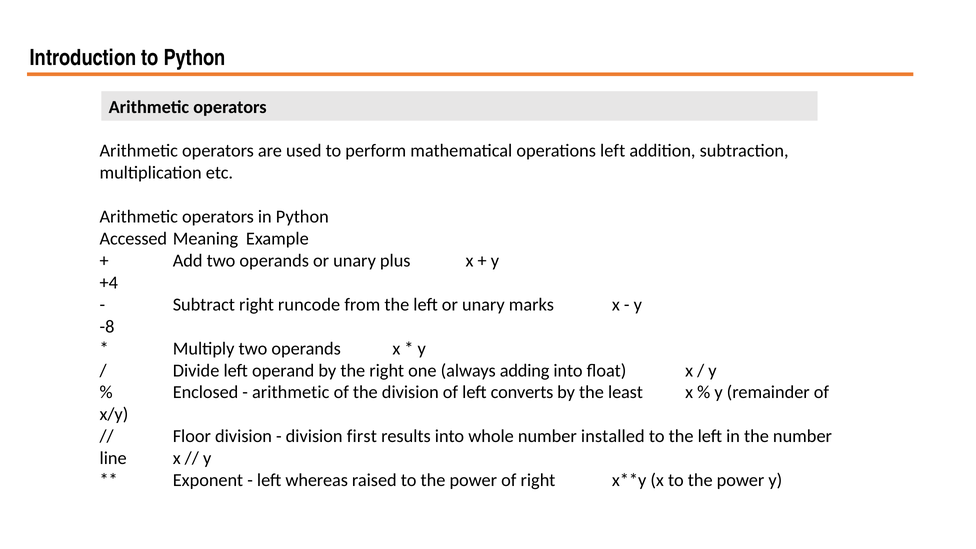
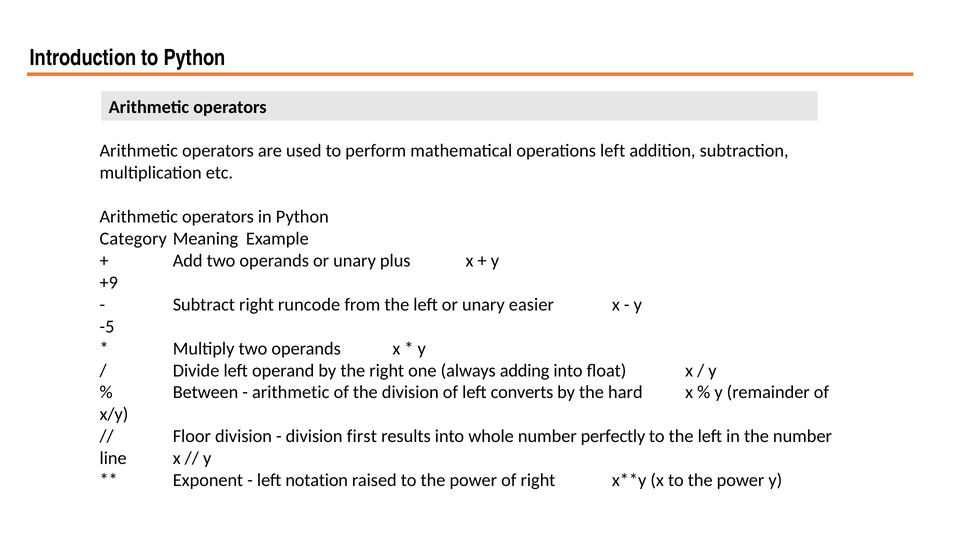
Accessed: Accessed -> Category (133, 239)
+4: +4 -> +9 (109, 283)
marks: marks -> easier (531, 305)
-8: -8 -> -5 (107, 327)
Enclosed: Enclosed -> Between (206, 392)
least: least -> hard (625, 392)
installed: installed -> perfectly (613, 436)
whereas: whereas -> notation (317, 480)
